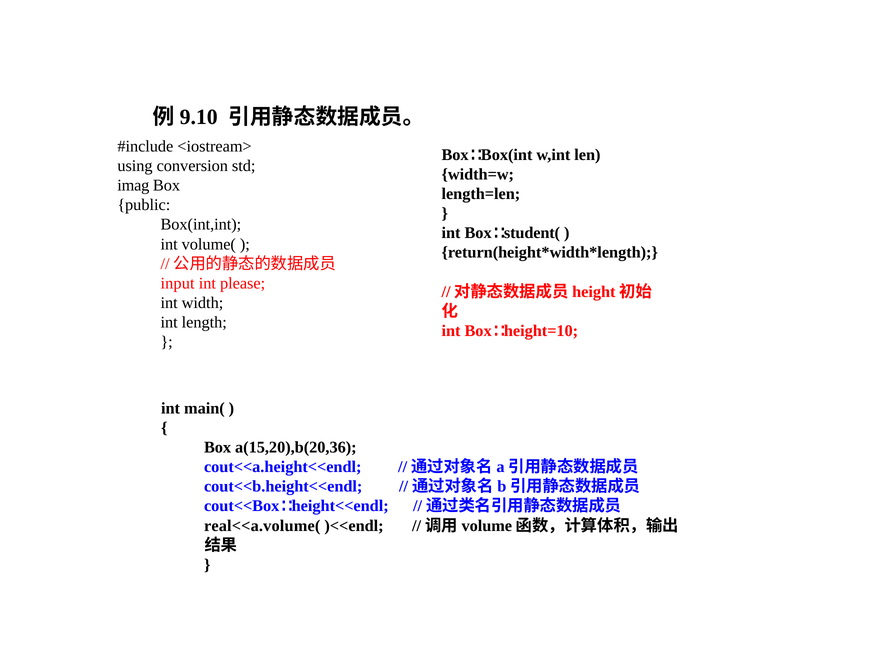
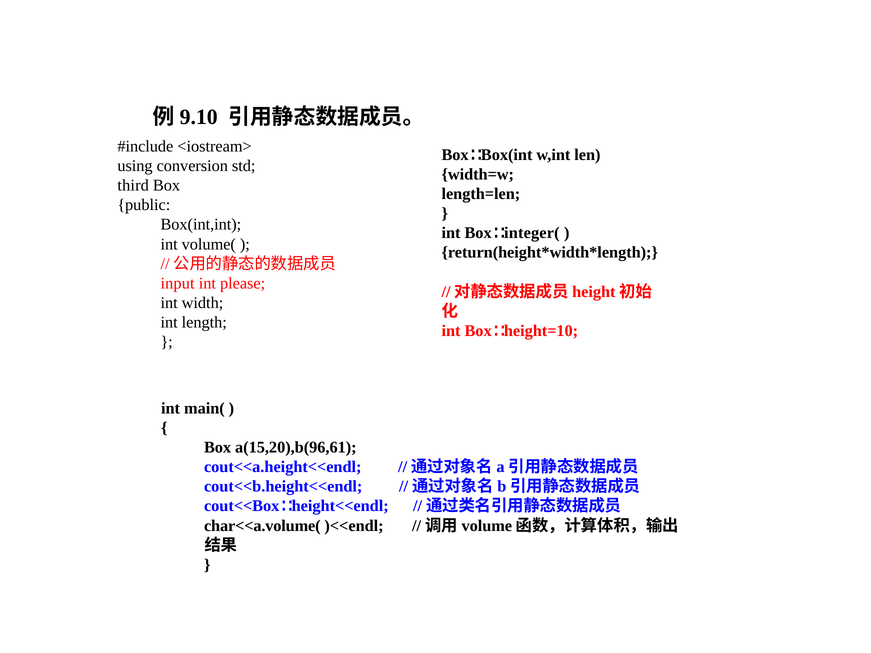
imag: imag -> third (133, 185)
student(: student( -> integer( (532, 233)
a(15,20),b(20,36: a(15,20),b(20,36 -> a(15,20),b(96,61 (296, 448)
real<<a.volume(: real<<a.volume( -> char<<a.volume( (262, 526)
